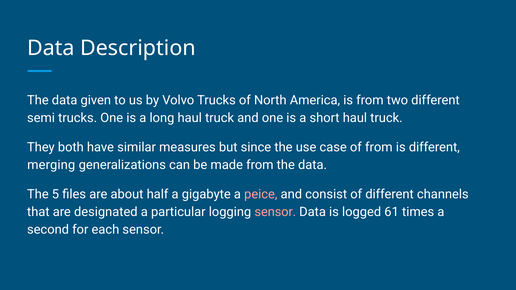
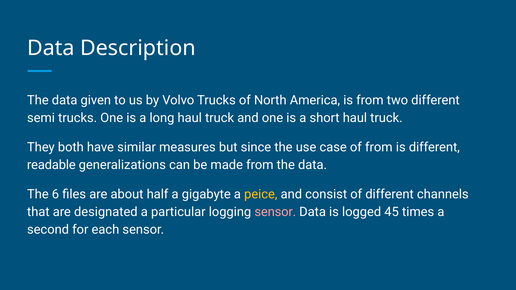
merging: merging -> readable (51, 165)
5: 5 -> 6 (55, 194)
peice colour: pink -> yellow (261, 194)
61: 61 -> 45 (392, 212)
